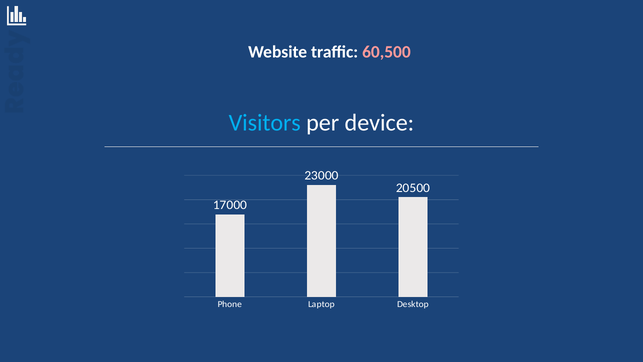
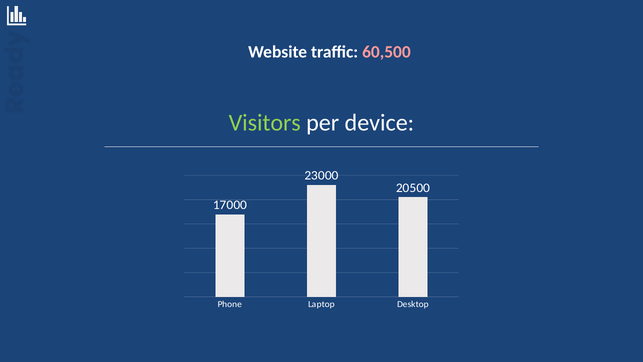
Visitors colour: light blue -> light green (265, 122)
